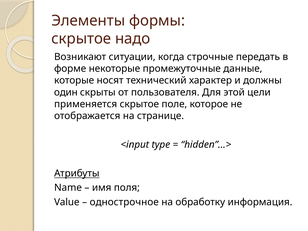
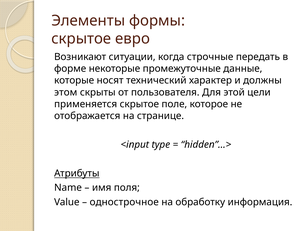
надо: надо -> евро (133, 39)
один: один -> этом (66, 92)
